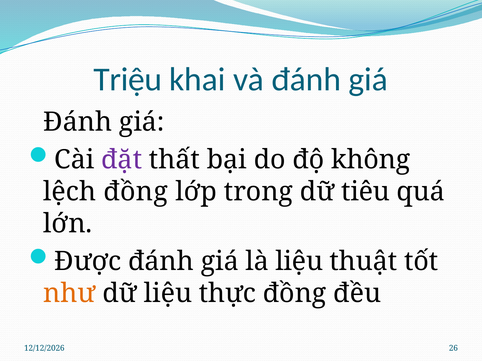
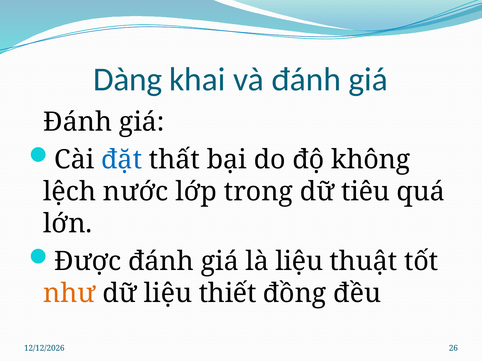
Triệu: Triệu -> Dàng (128, 80)
đặt colour: purple -> blue (122, 160)
lệch đồng: đồng -> nước (136, 192)
thực: thực -> thiết (228, 294)
